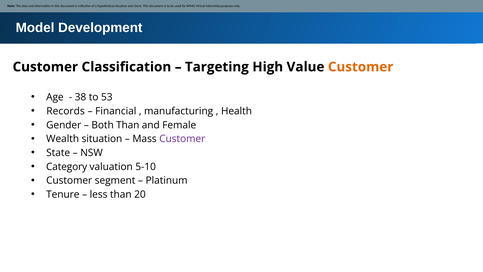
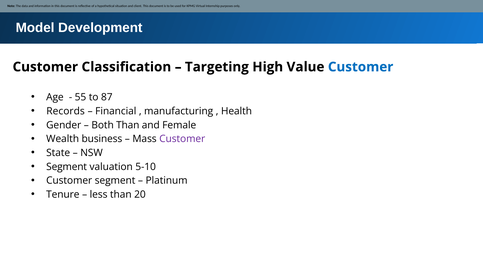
Customer colour: orange -> blue (361, 67)
38: 38 -> 55 (80, 97)
53: 53 -> 87 (107, 97)
Wealth situation: situation -> business (102, 139)
Category: Category -> Segment (67, 167)
